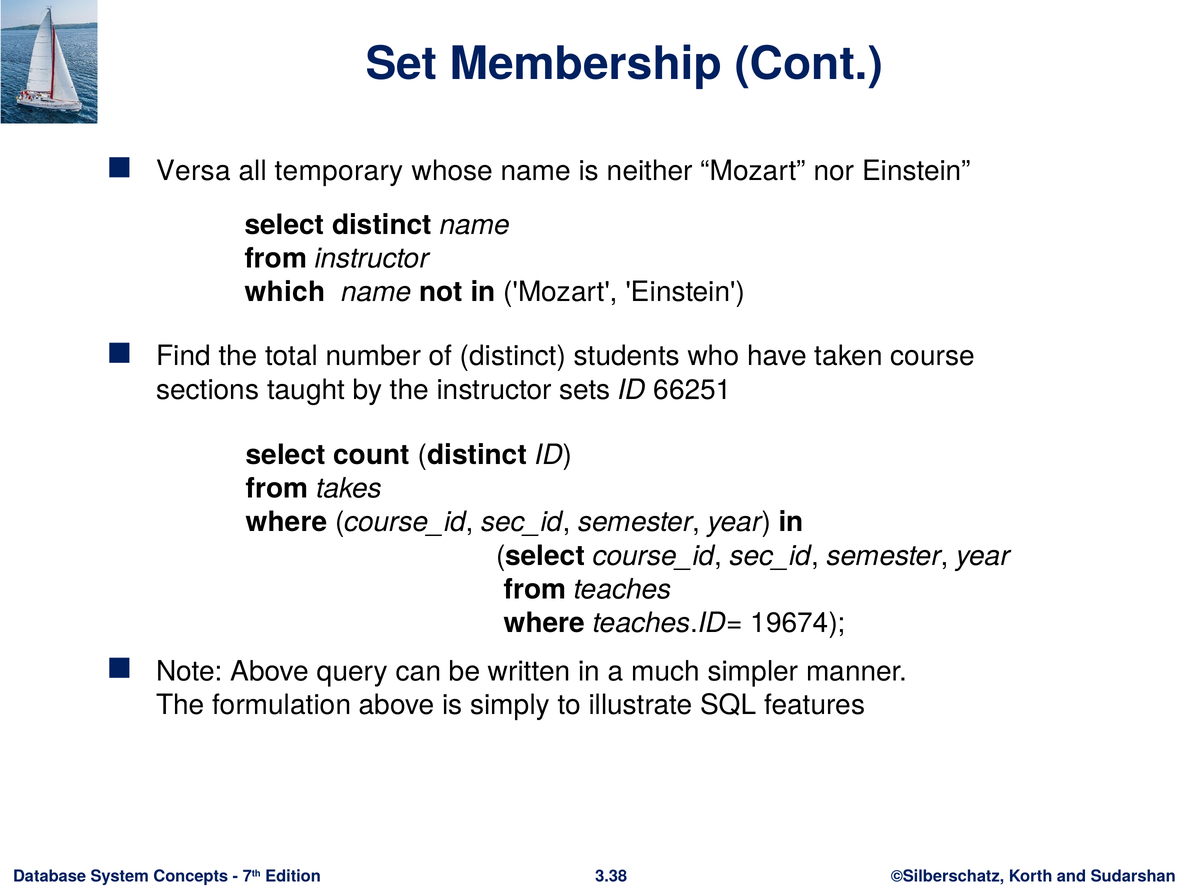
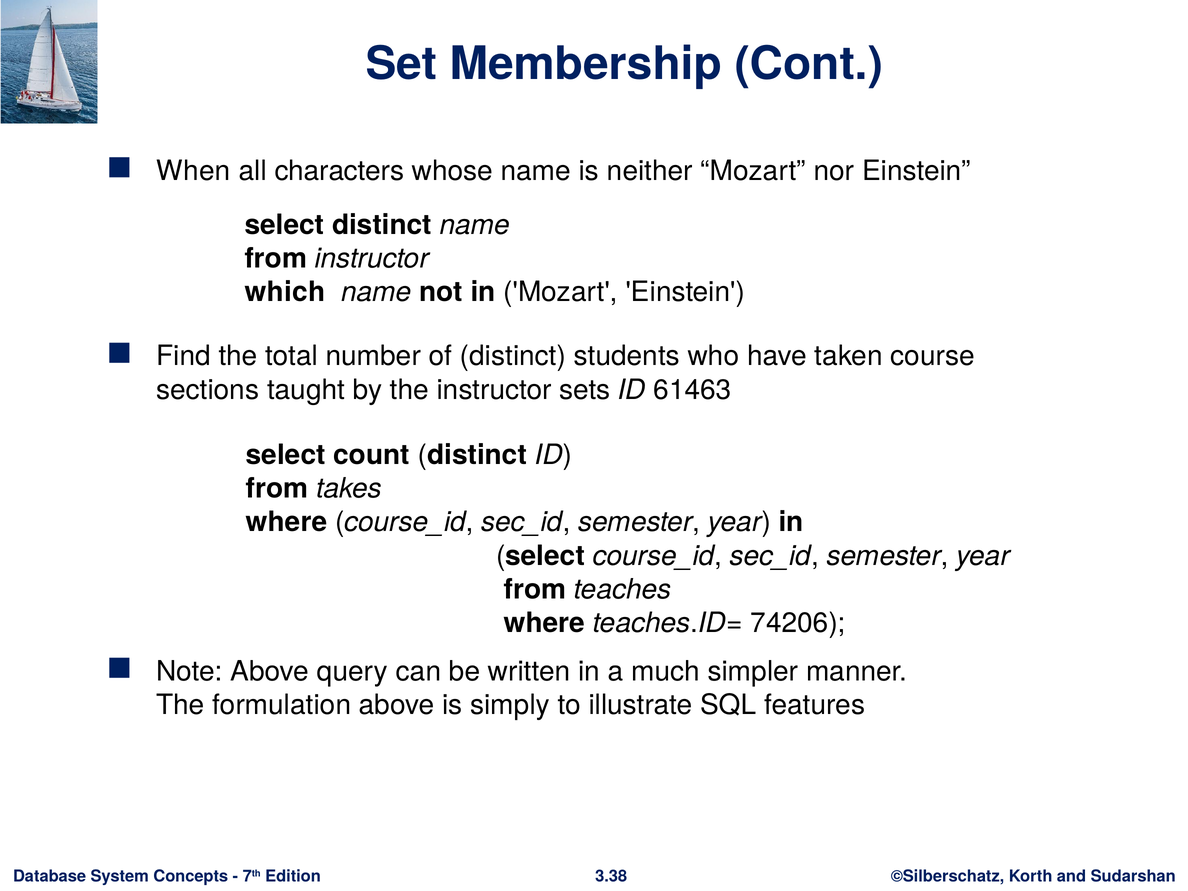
Versa: Versa -> When (194, 171)
temporary: temporary -> characters (339, 171)
66251: 66251 -> 61463 (692, 390)
19674: 19674 -> 74206 (798, 623)
